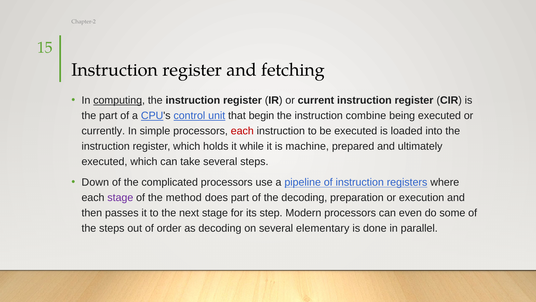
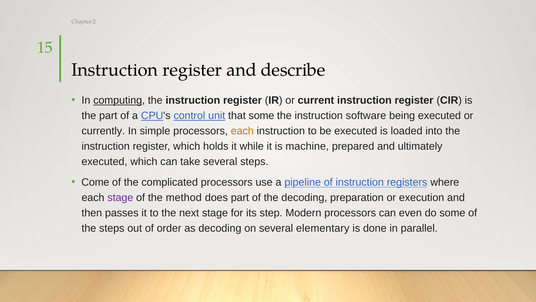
fetching: fetching -> describe (293, 70)
that begin: begin -> some (261, 116)
combine: combine -> software (366, 116)
each colour: red -> orange (242, 131)
Down: Down -> Come (95, 182)
